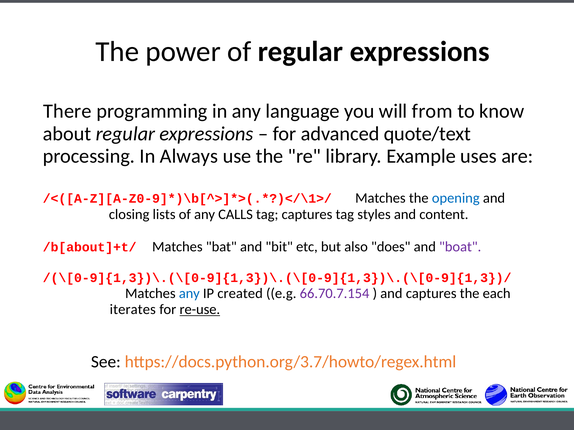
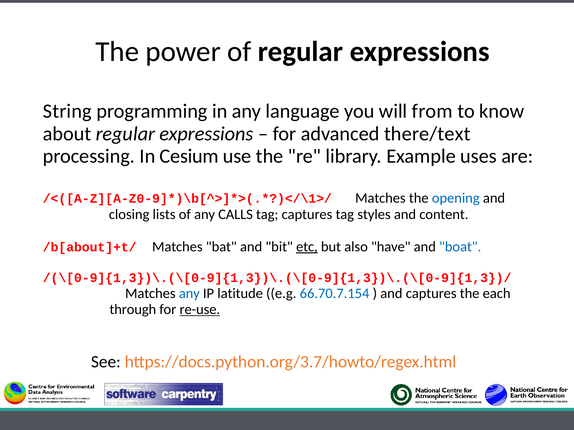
There: There -> String (67, 111)
quote/text: quote/text -> there/text (427, 134)
Always: Always -> Cesium (189, 156)
etc underline: none -> present (307, 247)
does: does -> have (391, 247)
boat colour: purple -> blue (460, 247)
created: created -> latitude (240, 294)
66.70.7.154 colour: purple -> blue (335, 294)
iterates: iterates -> through (133, 310)
